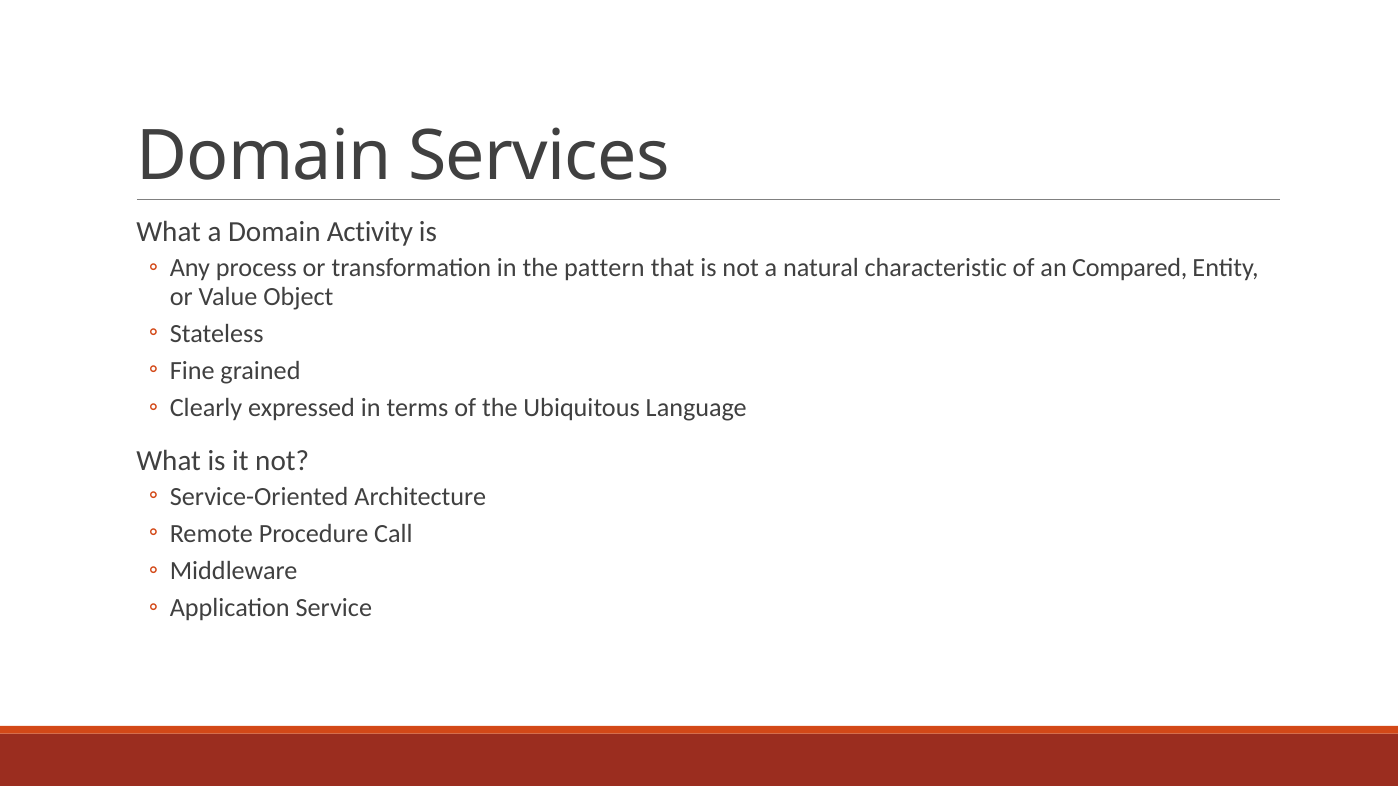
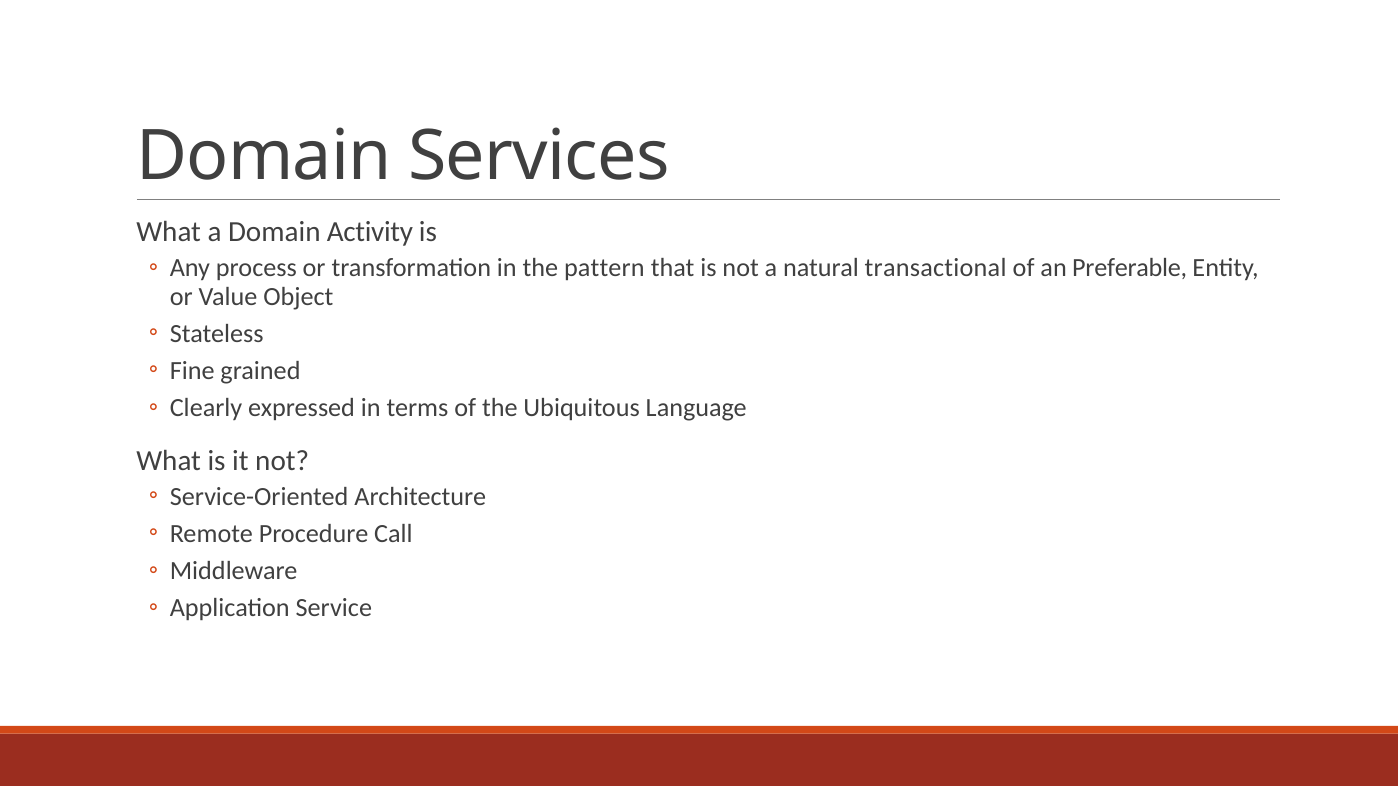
characteristic: characteristic -> transactional (936, 268)
Compared: Compared -> Preferable (1130, 268)
